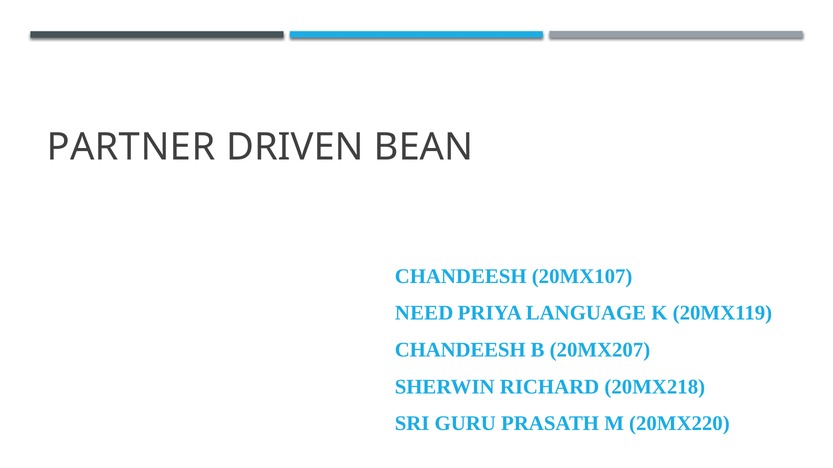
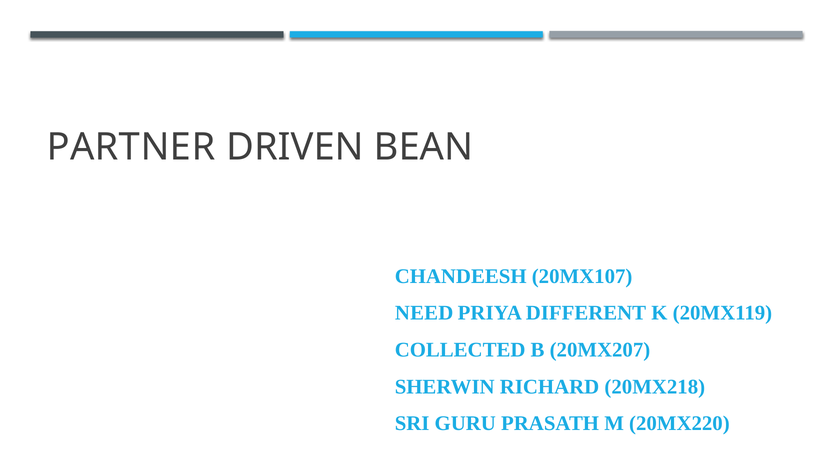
LANGUAGE: LANGUAGE -> DIFFERENT (586, 313)
CHANDEESH: CHANDEESH -> COLLECTED (460, 350)
